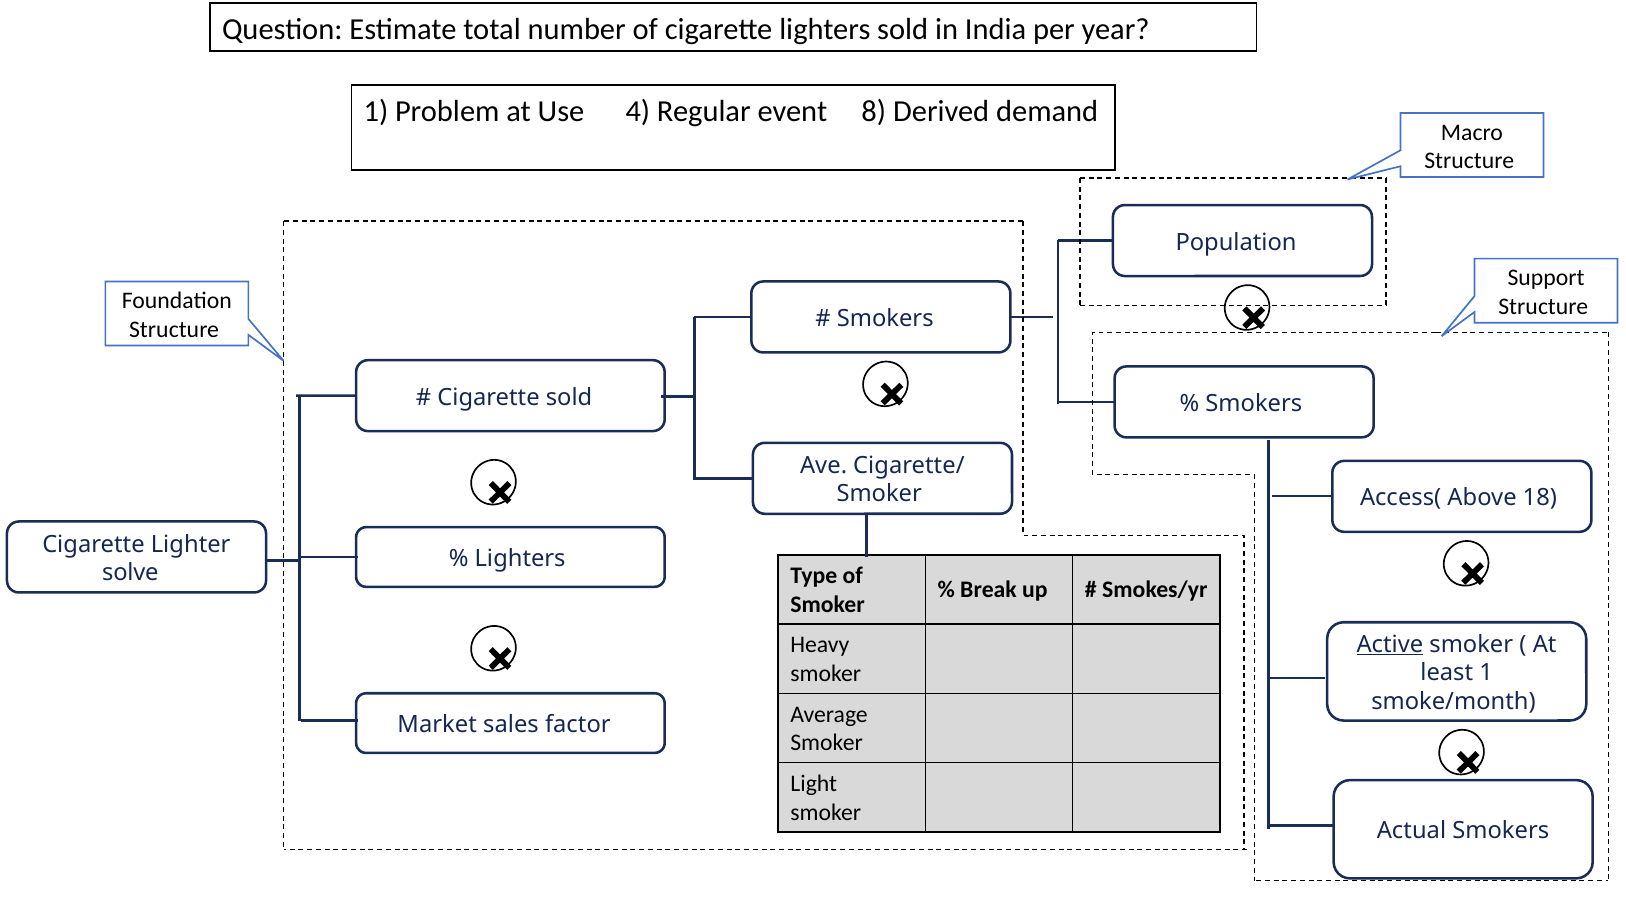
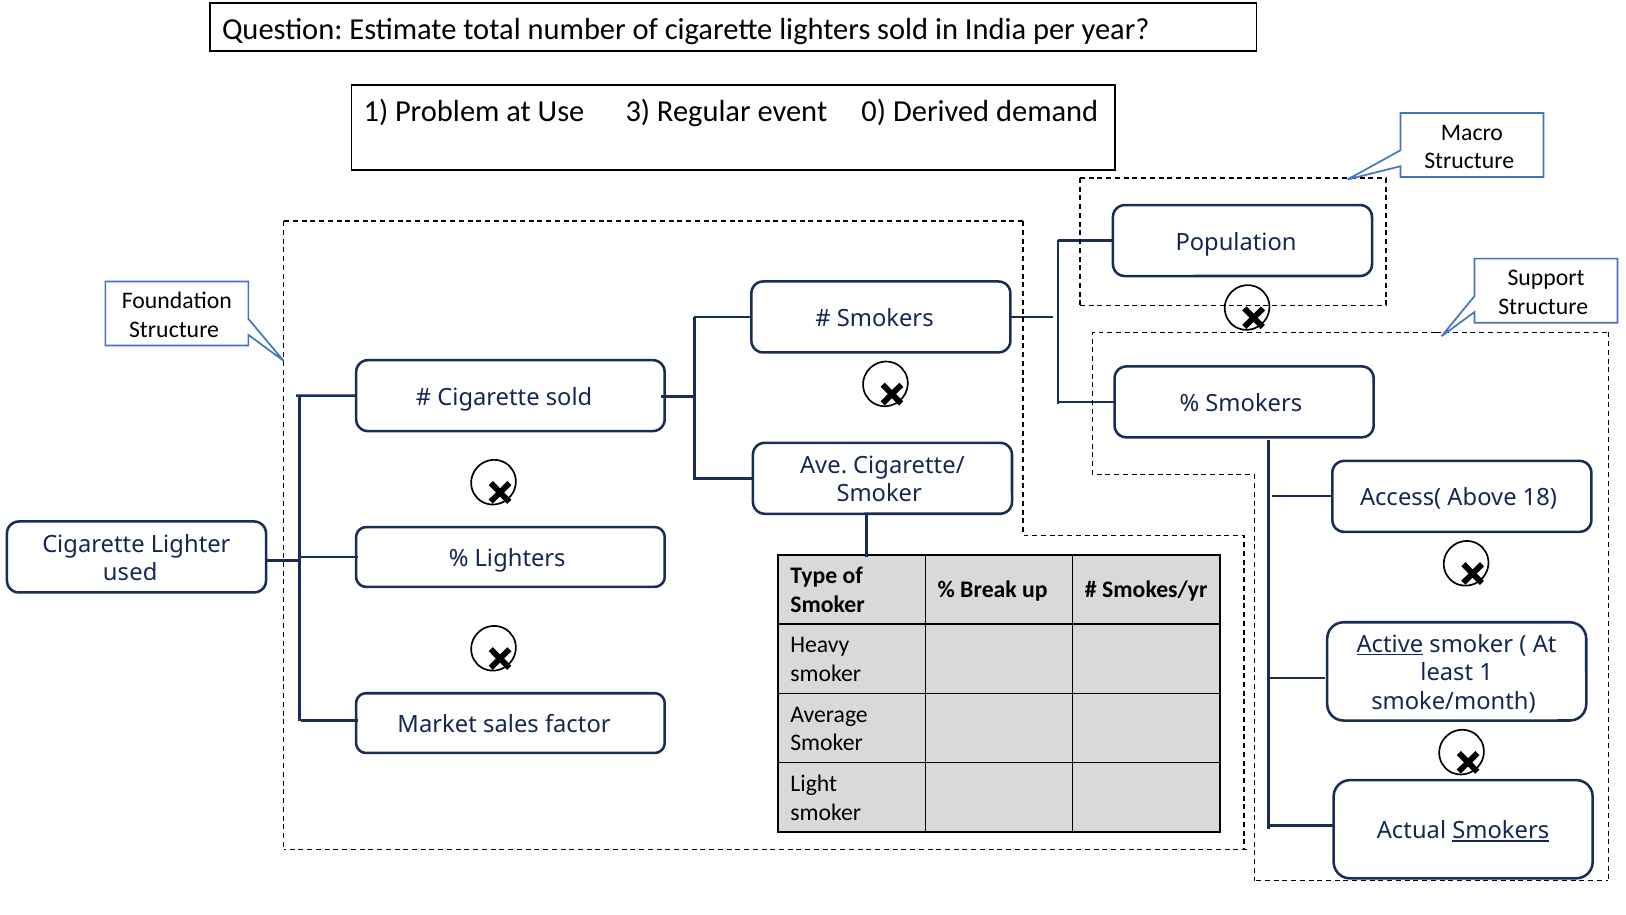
4: 4 -> 3 (638, 111)
8: 8 -> 0 (874, 111)
solve: solve -> used (130, 573)
Smokers underline: none -> present (1501, 830)
